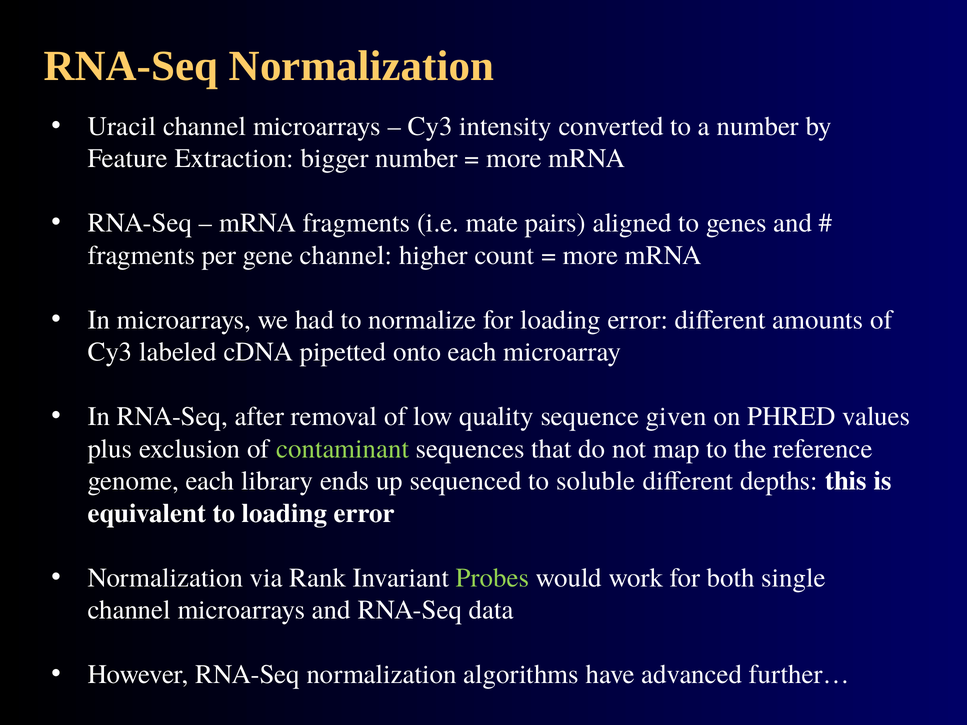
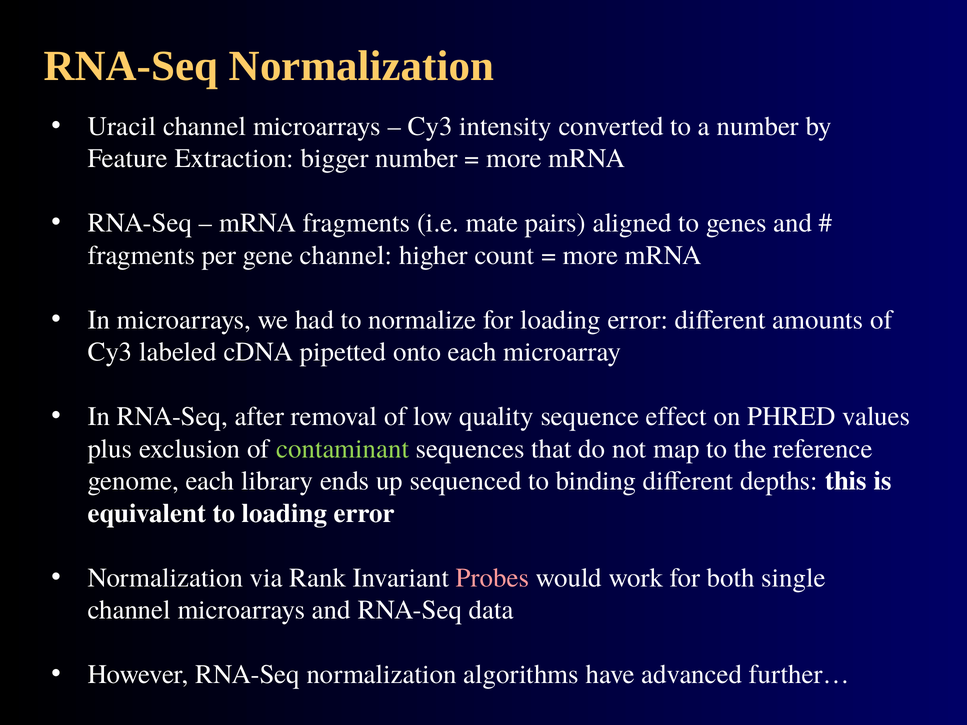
given: given -> effect (676, 417)
soluble: soluble -> binding (596, 481)
Probes colour: light green -> pink (492, 578)
